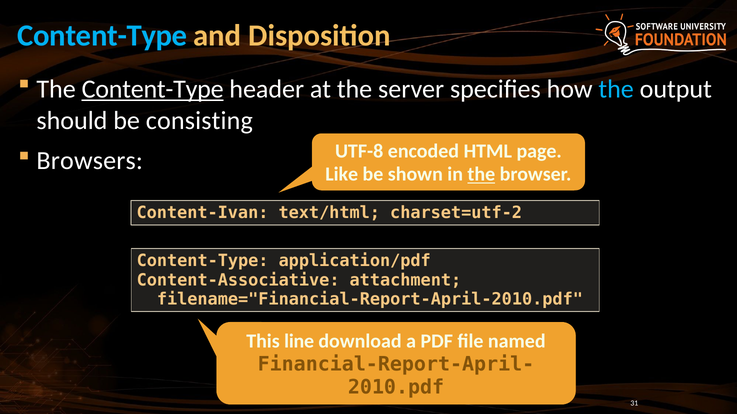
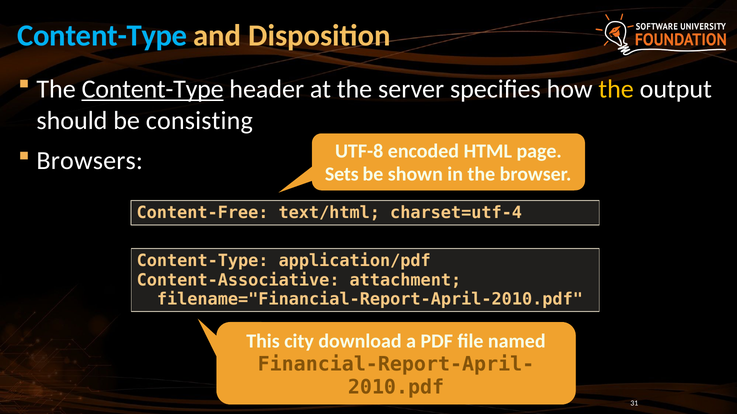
the colour: light blue -> yellow (616, 89)
Like: Like -> Sets (342, 175)
the underline: present -> none (481, 175)
Content-Ivan: Content-Ivan -> Content-Free (202, 213)
charset=utf-2: charset=utf-2 -> charset=utf-4 (456, 213)
line: line -> city (299, 342)
